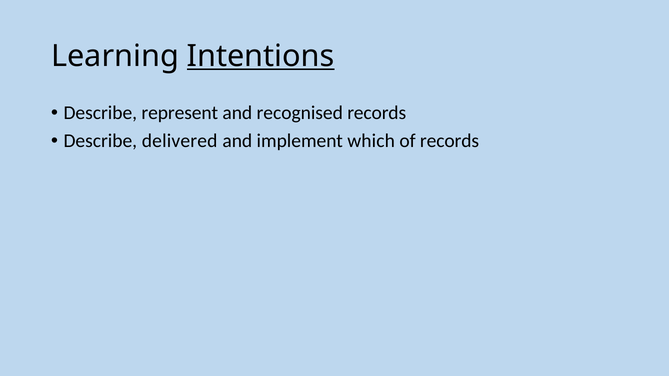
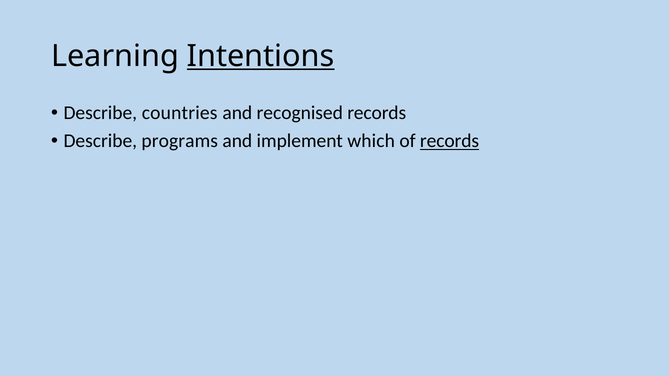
represent: represent -> countries (180, 113)
delivered: delivered -> programs (180, 141)
records underline: none -> present (450, 141)
